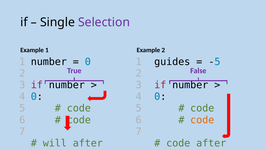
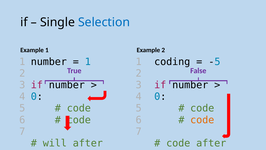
Selection colour: purple -> blue (104, 22)
0: 0 -> 1 (88, 62)
guides: guides -> coding (172, 62)
